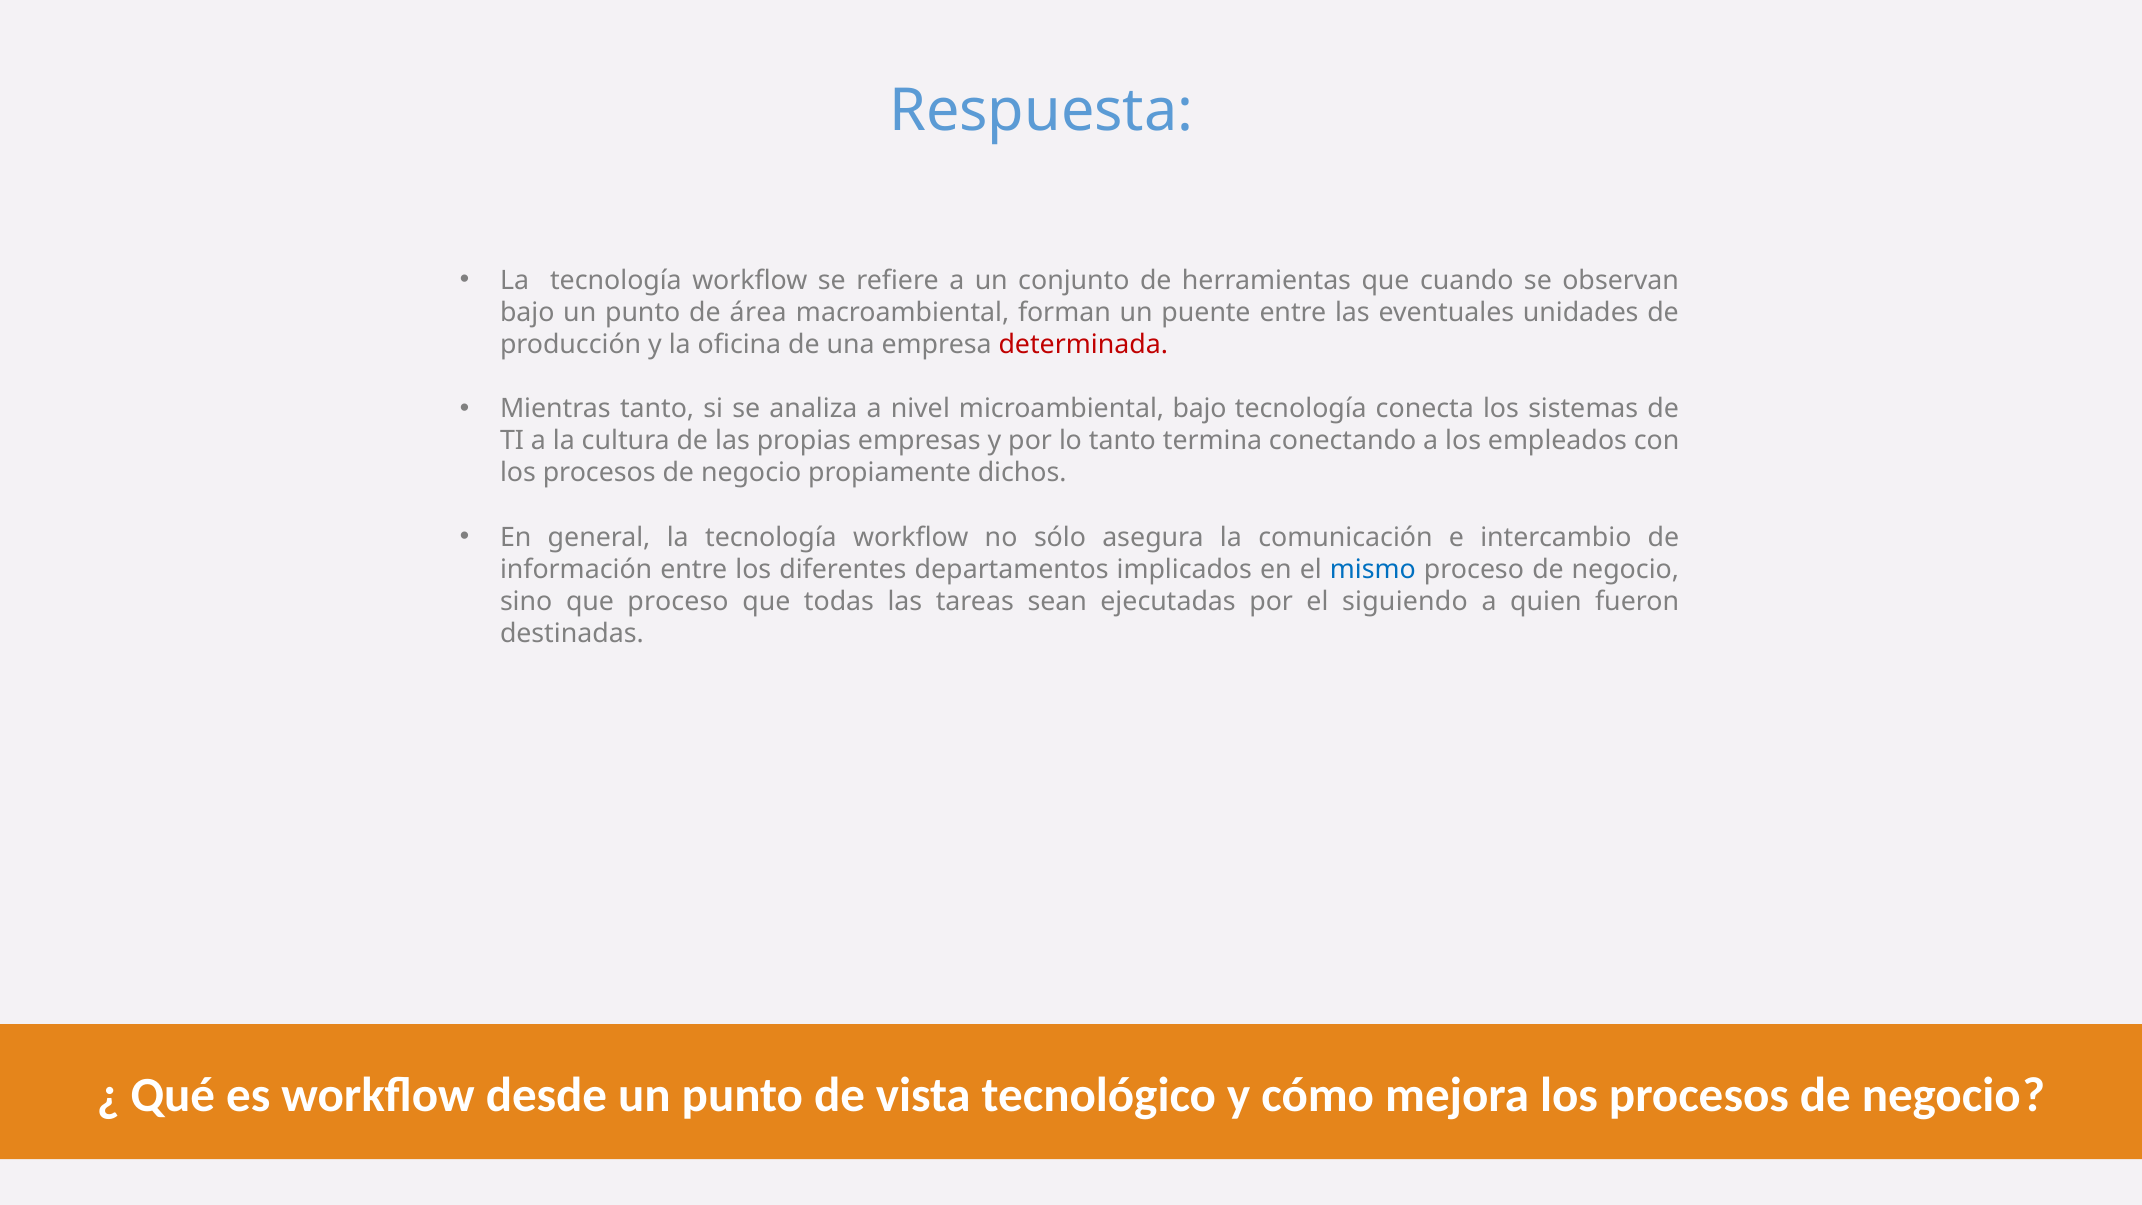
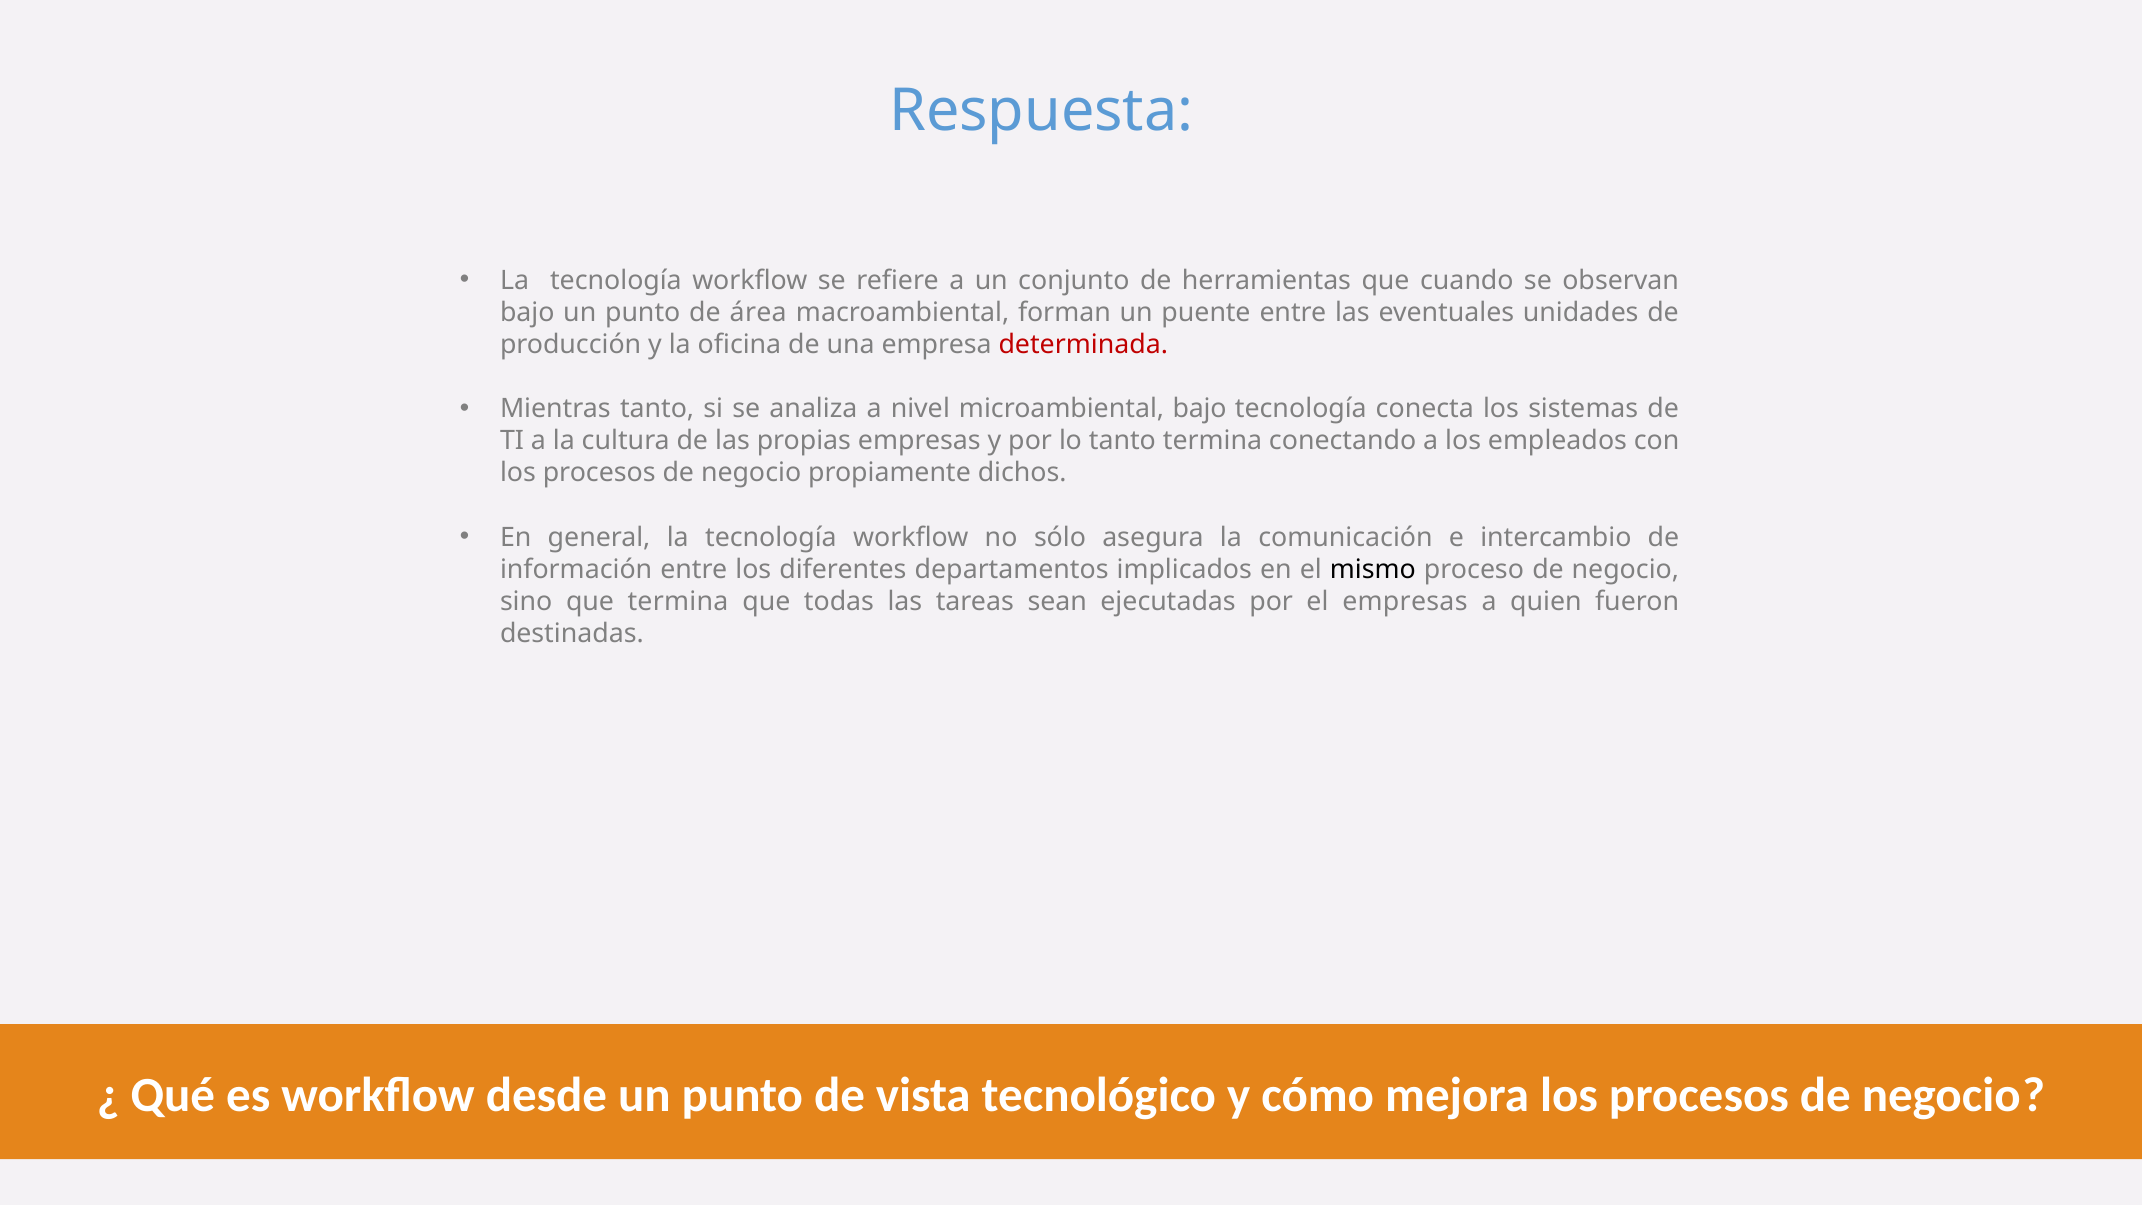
mismo colour: blue -> black (1373, 569)
que proceso: proceso -> termina (678, 602)
el siguiendo: siguiendo -> empresas (1405, 602)
